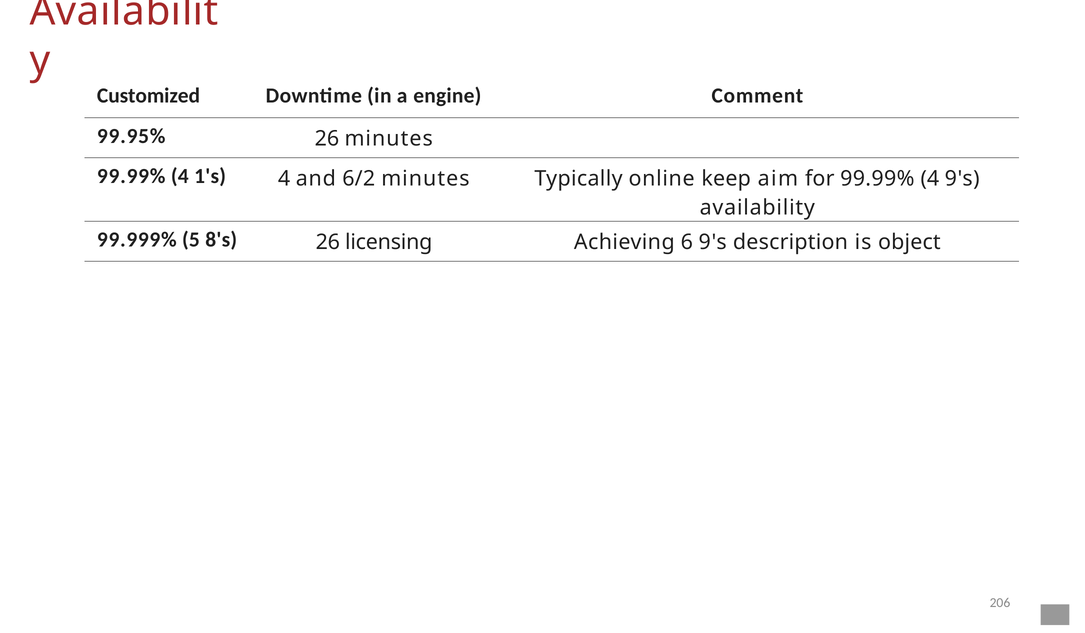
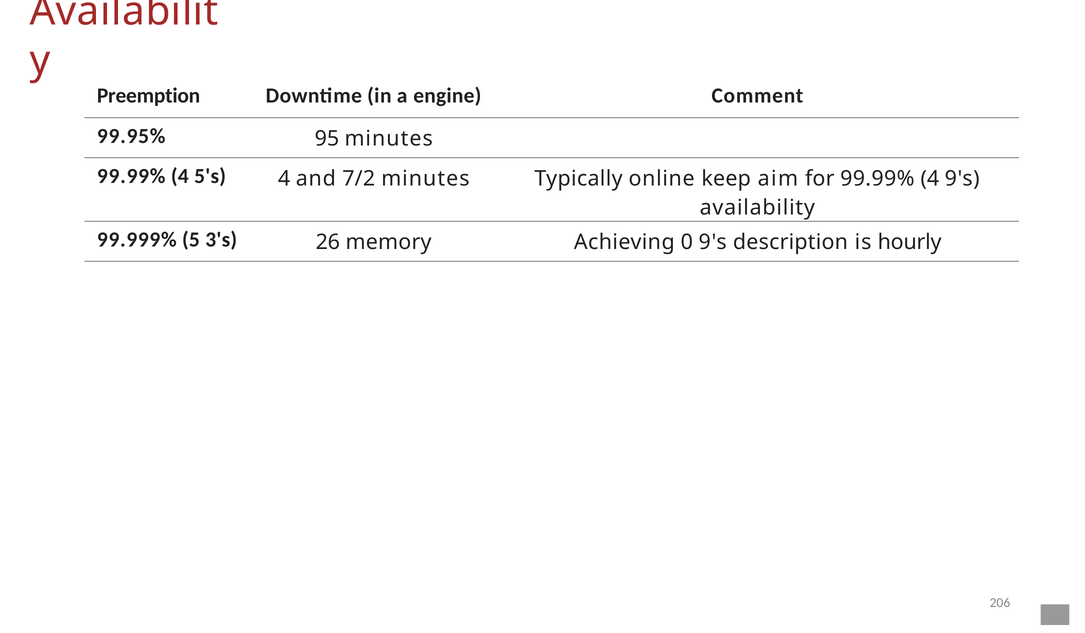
Customized: Customized -> Preemption (149, 96)
99.95% 26: 26 -> 95 (327, 139)
1's: 1's -> 5's (210, 176)
6/2: 6/2 -> 7/2 (359, 179)
8's: 8's -> 3's (221, 240)
licensing: licensing -> memory (389, 242)
6: 6 -> 0 (687, 242)
object: object -> hourly (910, 242)
